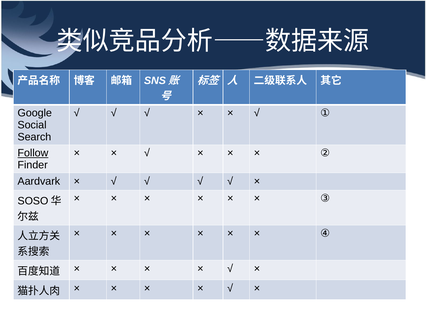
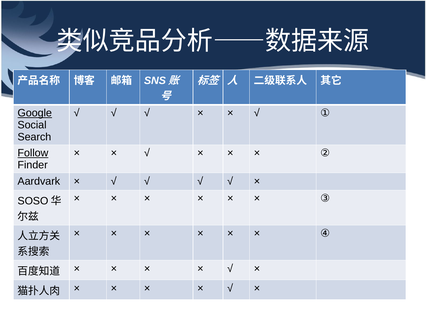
Google underline: none -> present (35, 113)
